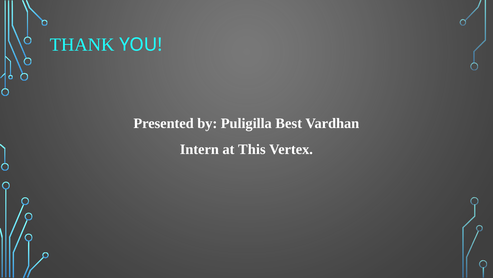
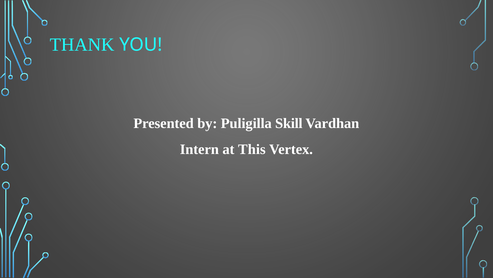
Best: Best -> Skill (289, 123)
